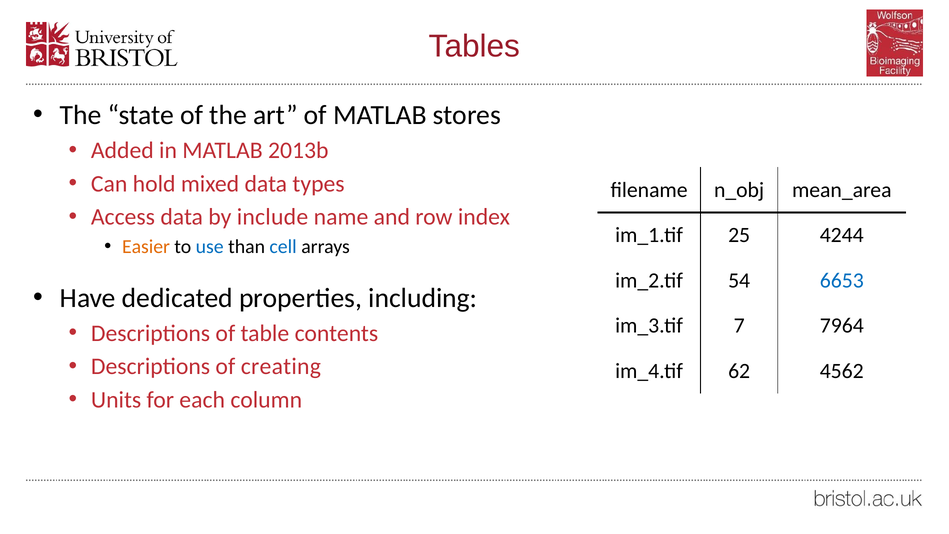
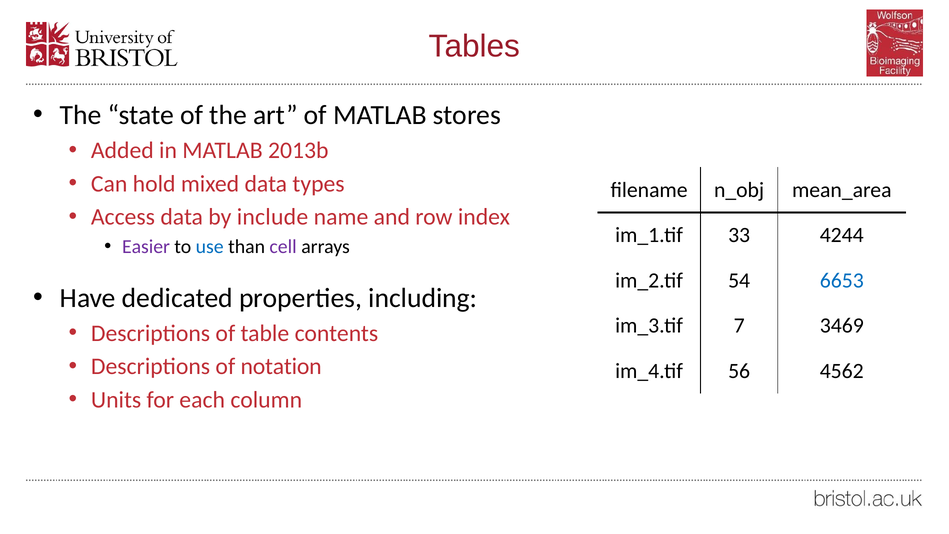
25: 25 -> 33 (739, 235)
Easier colour: orange -> purple (146, 247)
cell colour: blue -> purple (283, 247)
7964: 7964 -> 3469 (842, 326)
creating: creating -> notation (281, 366)
62: 62 -> 56 (739, 371)
